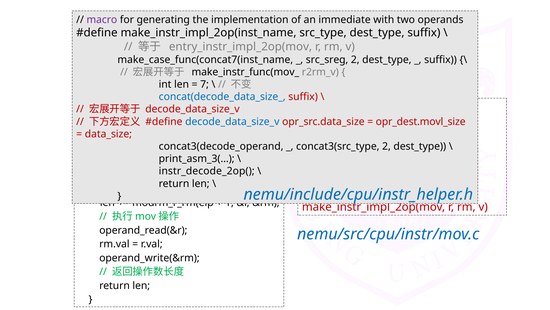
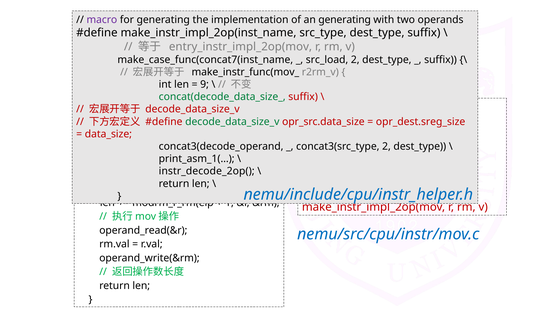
an immediate: immediate -> generating (345, 20)
src_sreg: src_sreg -> src_load (327, 59)
7: 7 -> 9 (205, 84)
concat(decode_data_size_ colour: blue -> green (222, 97)
decode_data_size_v colour: blue -> green (232, 121)
opr_dest.movl_size: opr_dest.movl_size -> opr_dest.sreg_size (421, 121)
print_asm_3(…: print_asm_3(… -> print_asm_1(… (197, 158)
